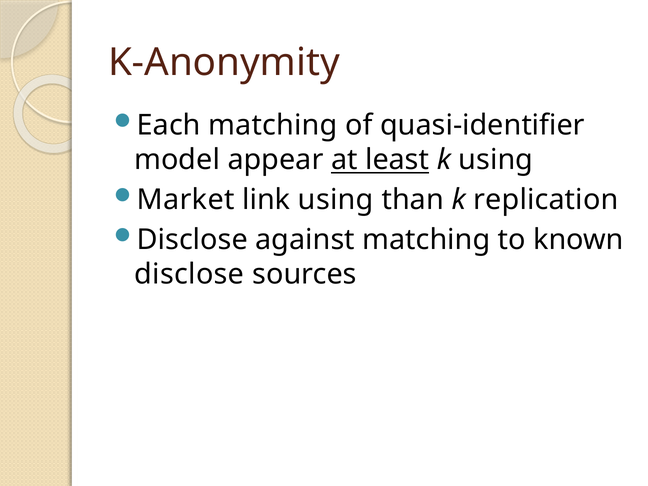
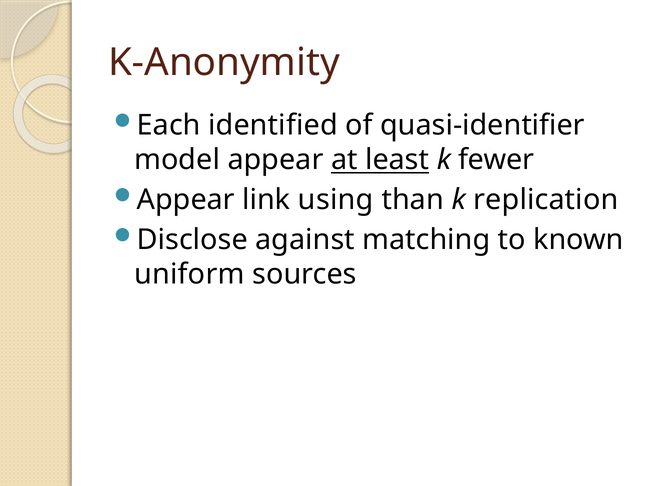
Each matching: matching -> identified (273, 125)
k using: using -> fewer (496, 160)
Market: Market -> Appear (186, 200)
disclose: disclose -> uniform (189, 274)
